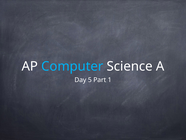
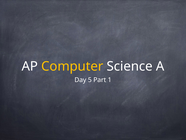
Computer colour: light blue -> yellow (72, 66)
